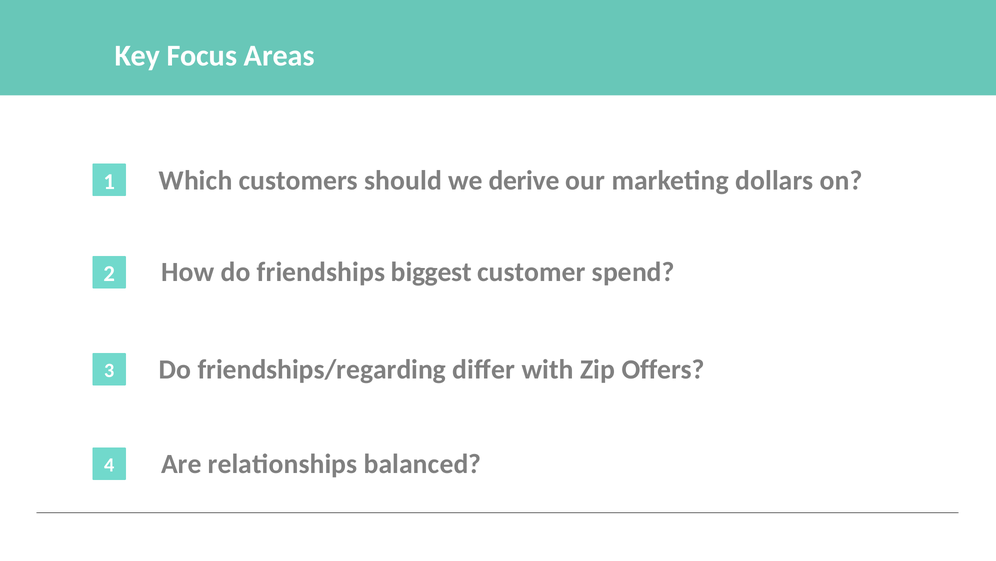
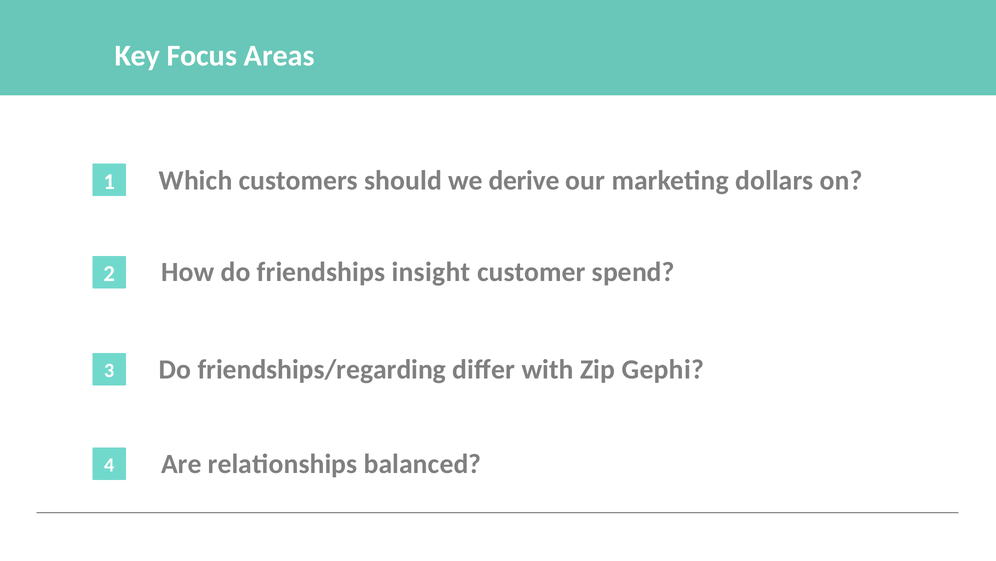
biggest: biggest -> insight (431, 272)
Offers: Offers -> Gephi (663, 369)
